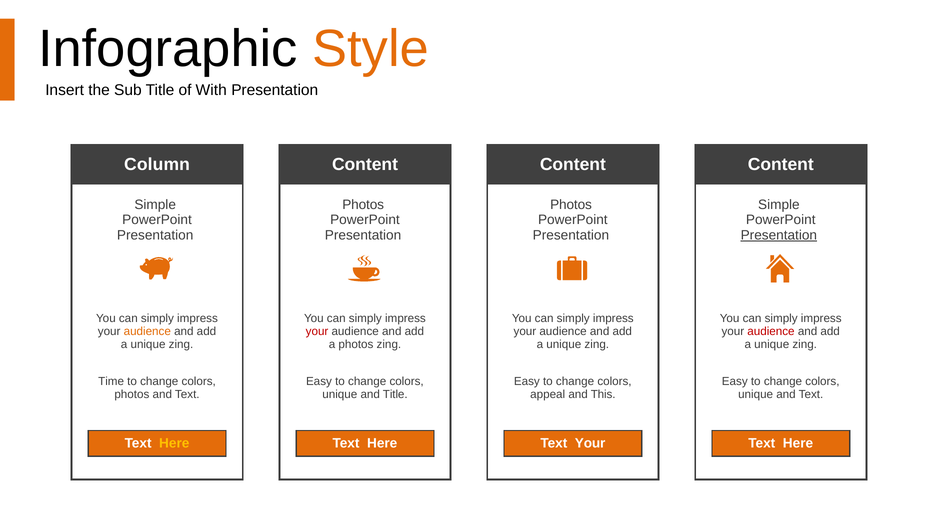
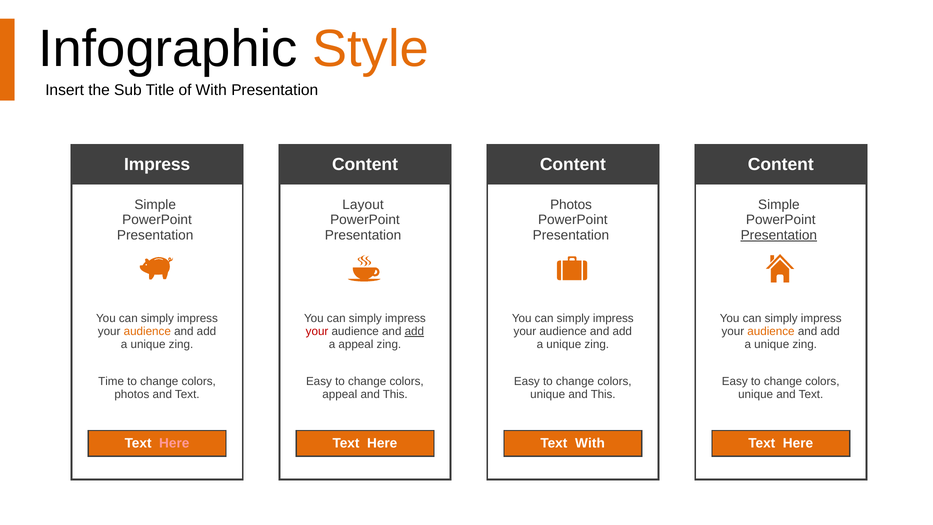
Column: Column -> Impress (157, 165)
Photos: Photos -> Layout (363, 204)
add underline: none -> present (414, 331)
audience colour: red -> orange (771, 331)
a photos: photos -> appeal (356, 344)
unique: unique -> appeal (340, 394)
Title: Title -> This (395, 394)
appeal: appeal -> unique (548, 394)
Here colour: yellow -> pink (174, 443)
Text Your: Your -> With (590, 443)
